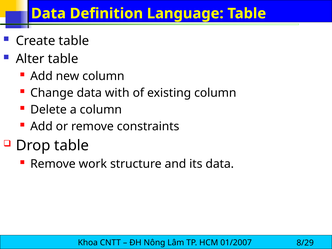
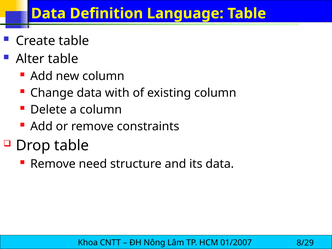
work: work -> need (93, 164)
